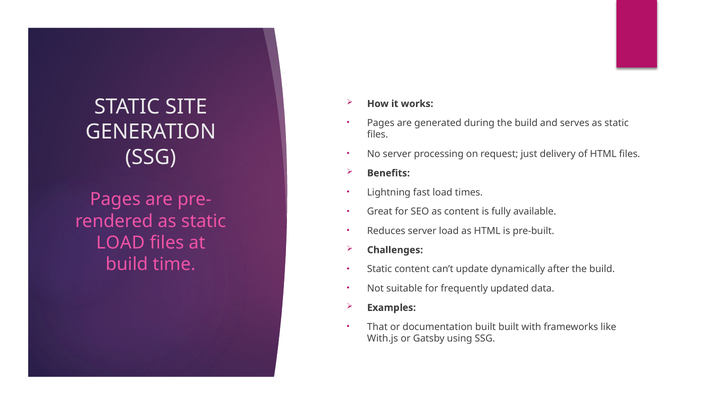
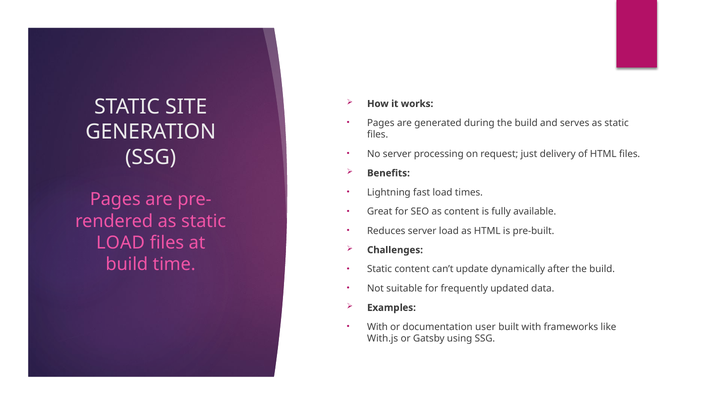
That: That -> With (377, 327)
documentation built: built -> user (485, 327)
